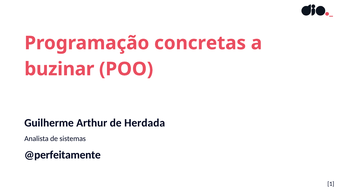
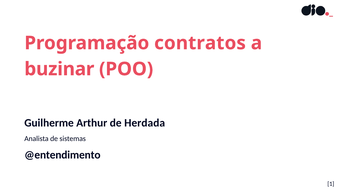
concretas: concretas -> contratos (200, 43)
@perfeitamente: @perfeitamente -> @entendimento (62, 155)
